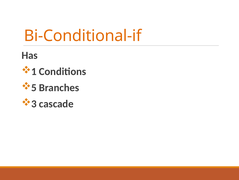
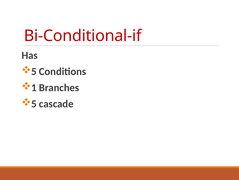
Bi-Conditional-if colour: orange -> red (83, 36)
1: 1 -> 5 (34, 71)
5: 5 -> 1 (34, 87)
3: 3 -> 5 (34, 103)
